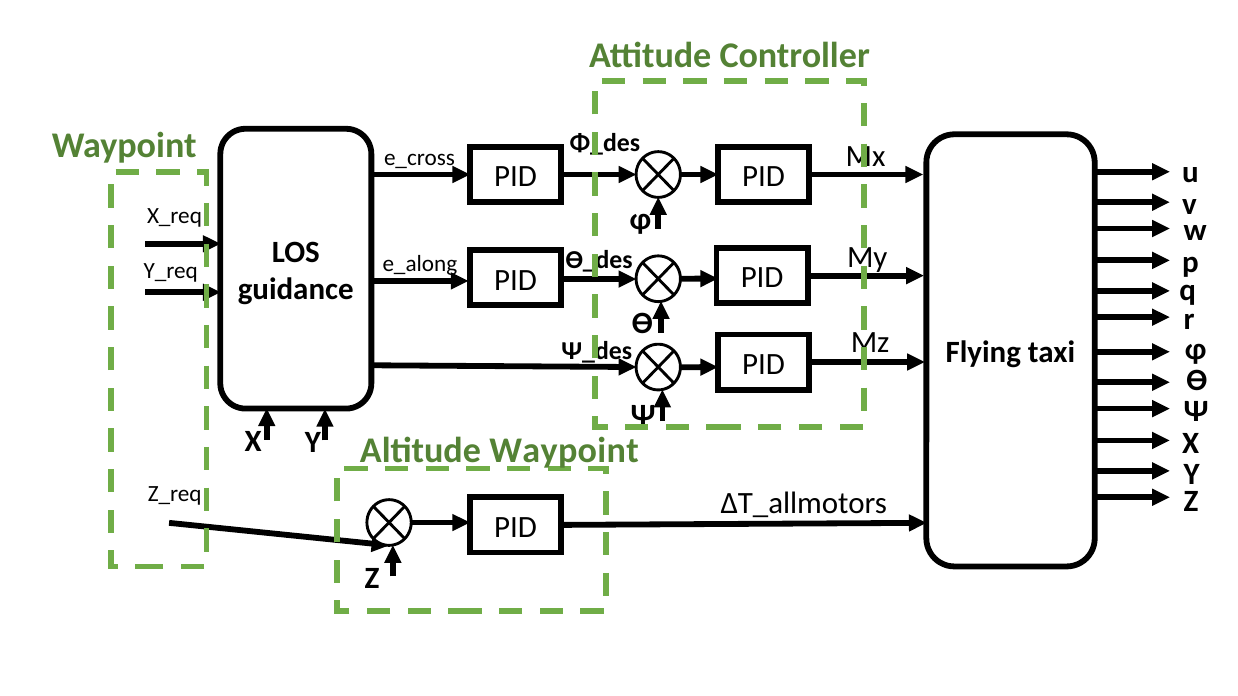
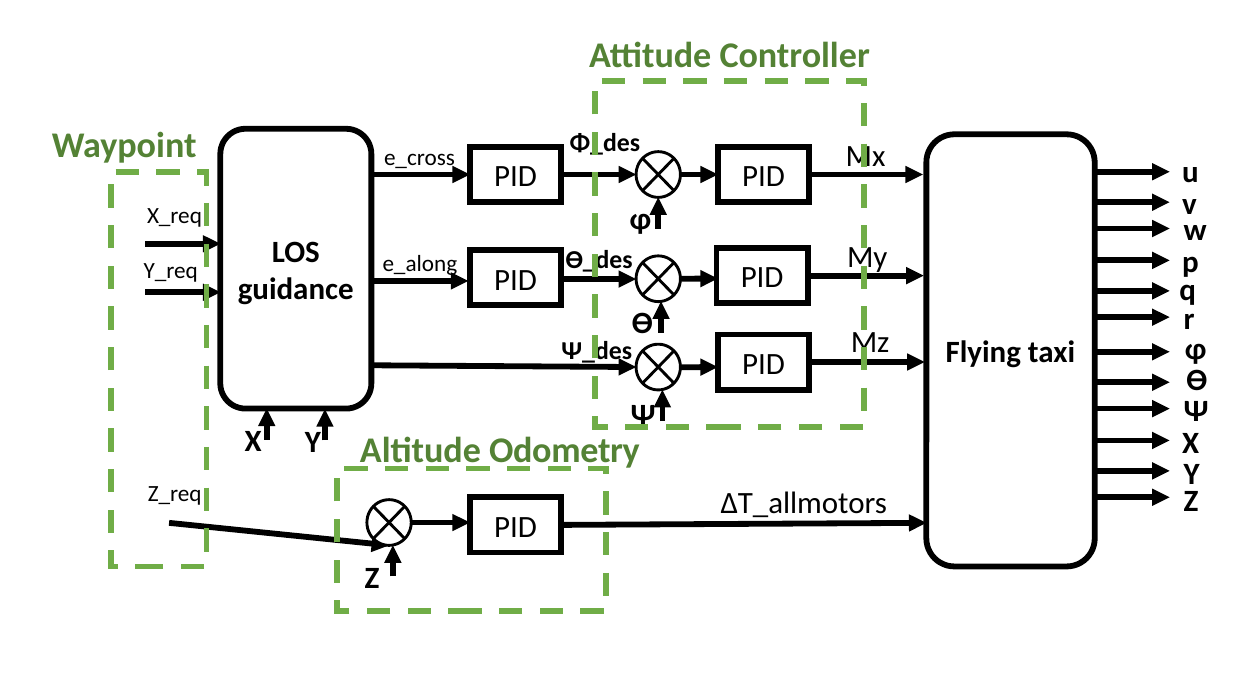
Altitude Waypoint: Waypoint -> Odometry (564, 451)
